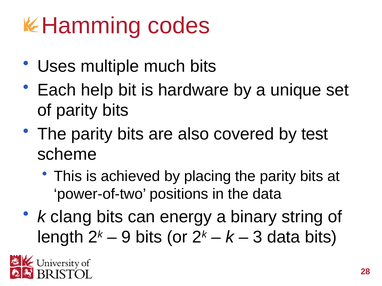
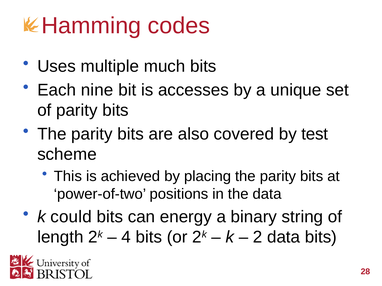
help: help -> nine (97, 90)
hardware: hardware -> accesses (193, 90)
clang: clang -> could (71, 217)
9: 9 -> 4 (126, 237)
3: 3 -> 2 (258, 237)
